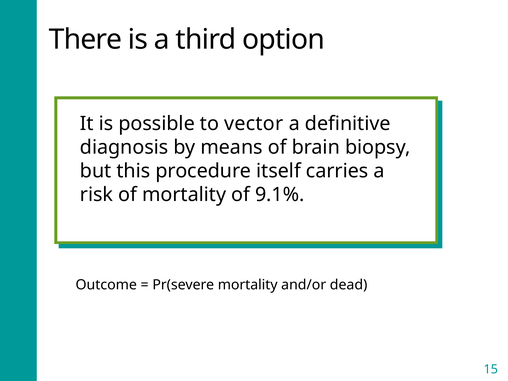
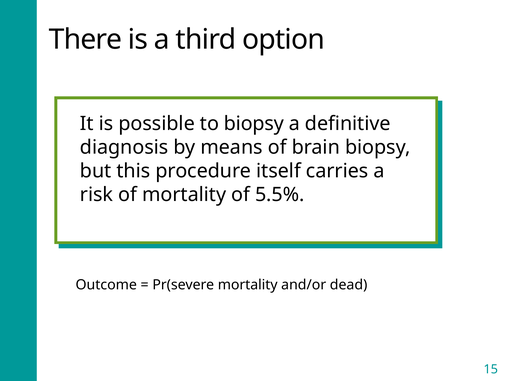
to vector: vector -> biopsy (254, 124)
9.1%: 9.1% -> 5.5% (280, 195)
